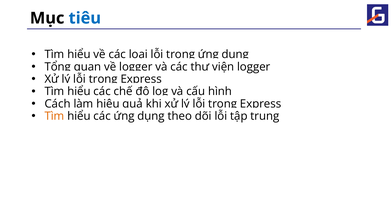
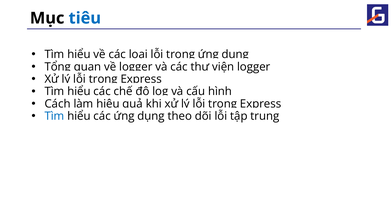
Tìm colour: orange -> blue (54, 116)
